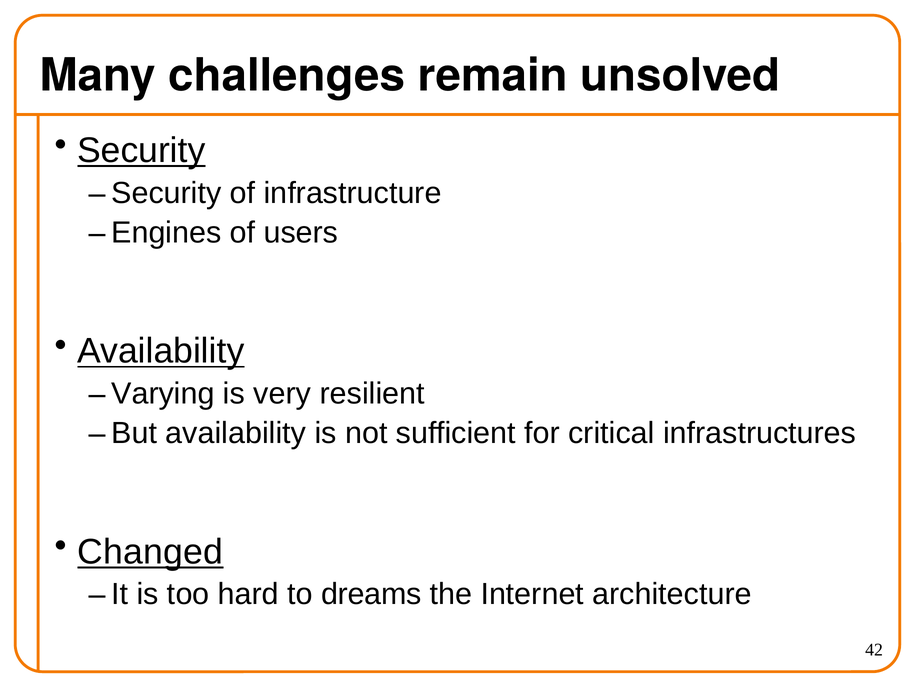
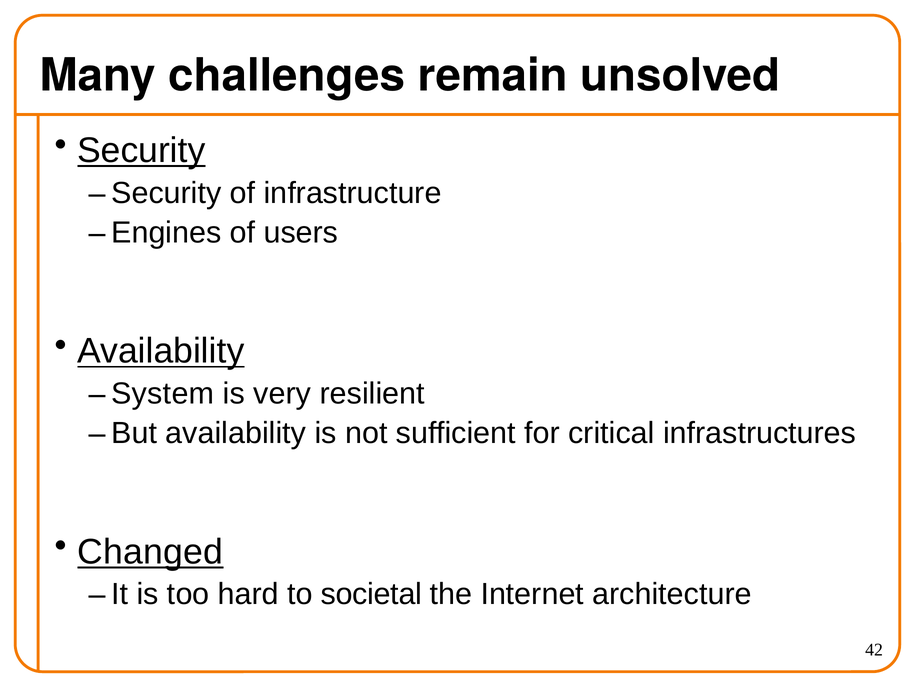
Varying: Varying -> System (163, 393)
dreams: dreams -> societal (371, 594)
